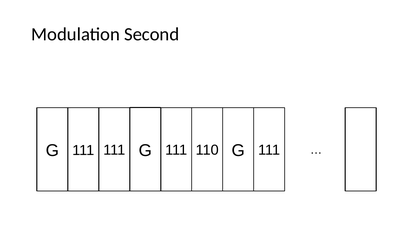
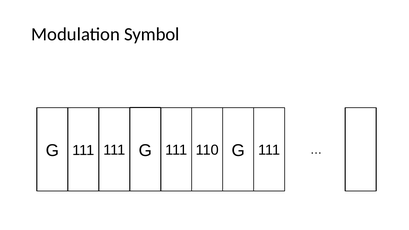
Second: Second -> Symbol (152, 34)
